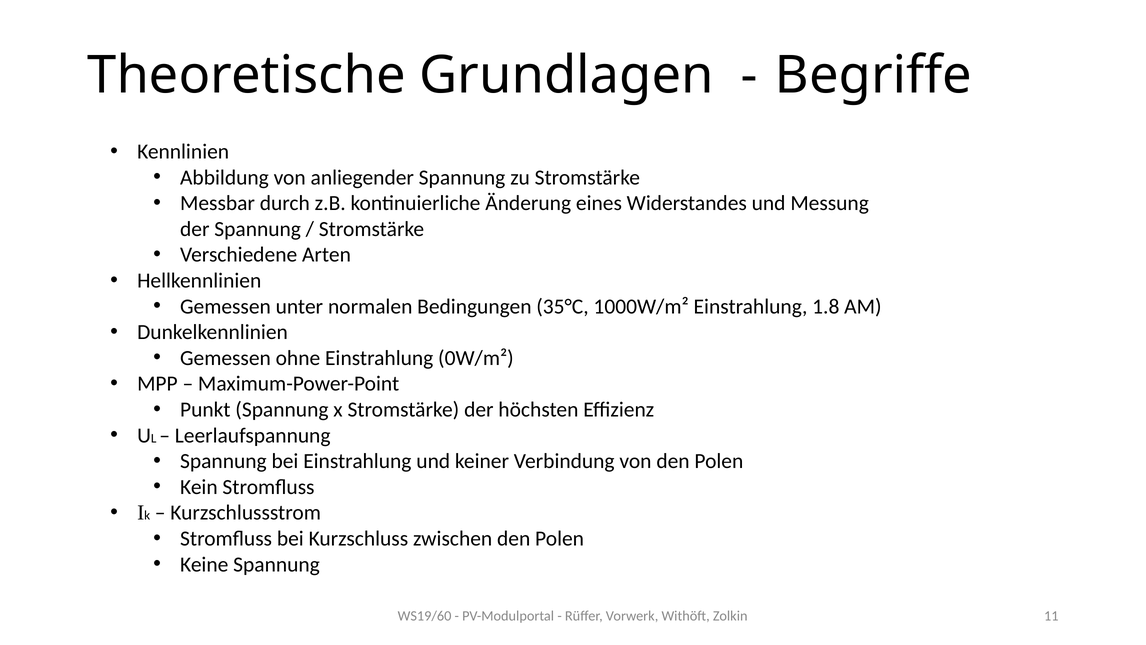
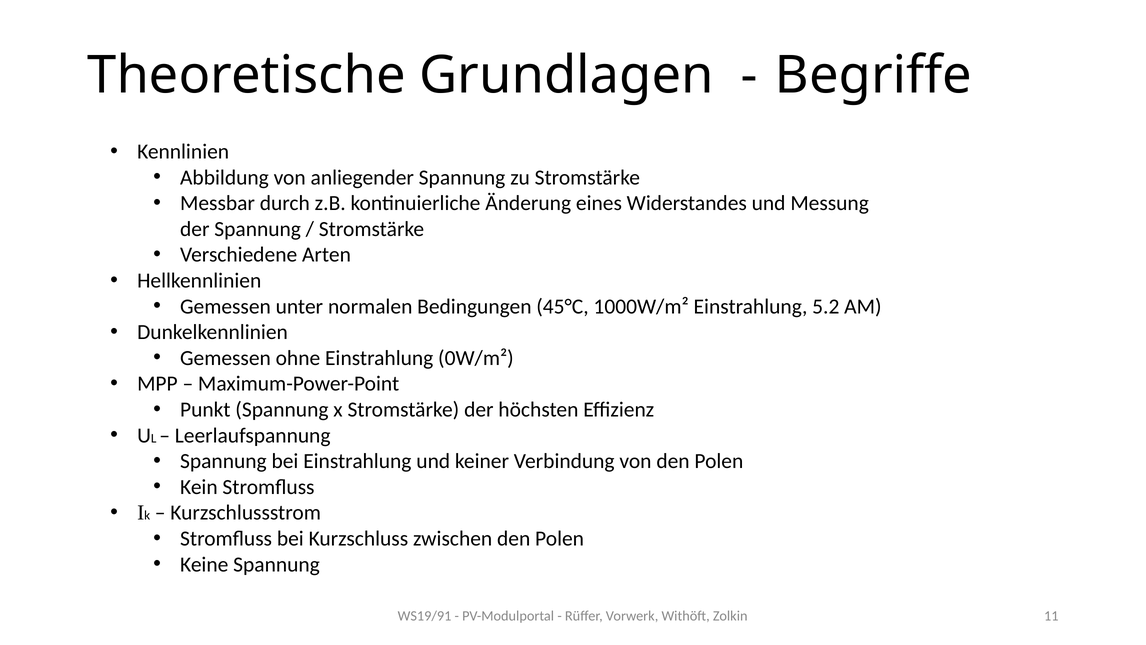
35°C: 35°C -> 45°C (563, 306)
1.8: 1.8 -> 5.2 (826, 306)
WS19/60: WS19/60 -> WS19/91 (425, 615)
